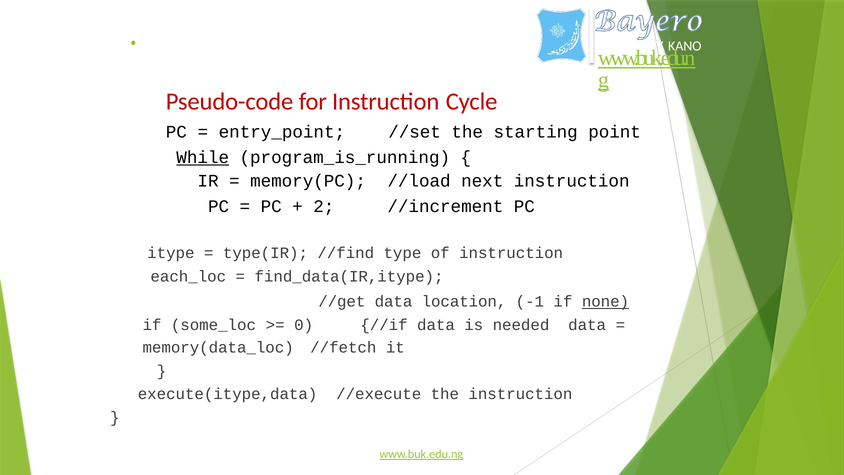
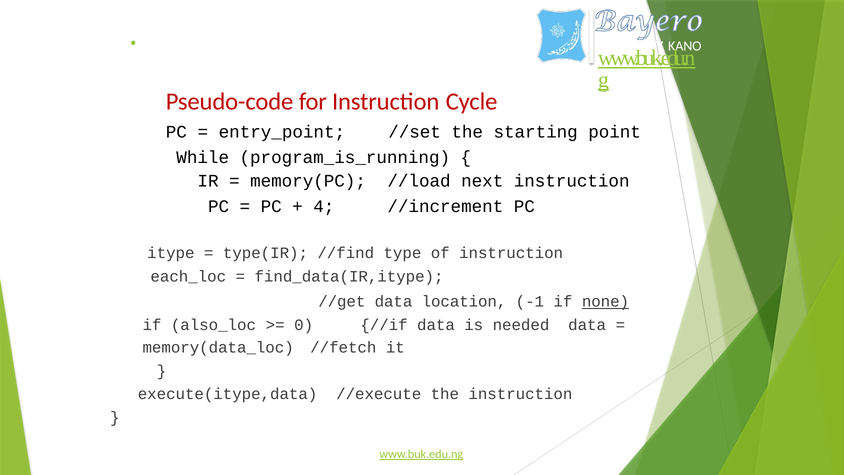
While underline: present -> none (203, 157)
2: 2 -> 4 (324, 206)
some_loc: some_loc -> also_loc (213, 325)
